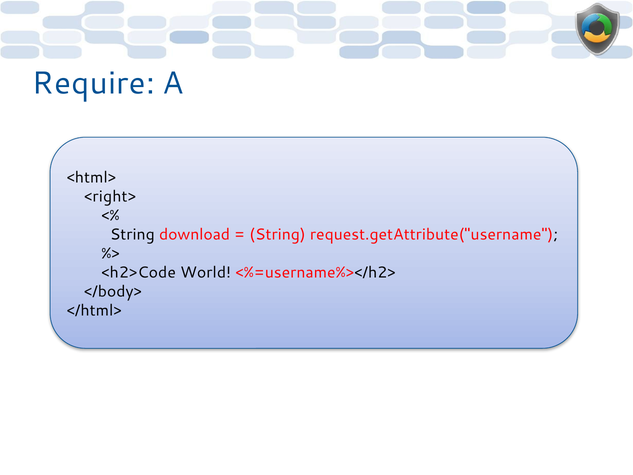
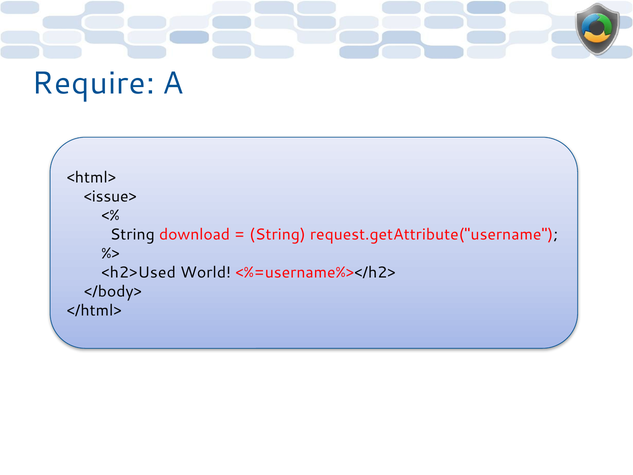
<right>: <right> -> <issue> (110, 196)
<h2>Code: <h2>Code -> <h2>Used (139, 272)
